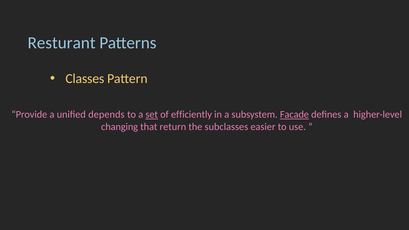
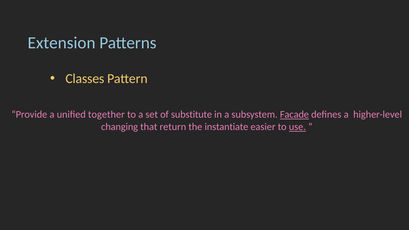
Resturant: Resturant -> Extension (62, 43)
depends: depends -> together (106, 115)
set underline: present -> none (152, 115)
efficiently: efficiently -> substitute (192, 115)
subclasses: subclasses -> instantiate (226, 127)
use underline: none -> present (297, 127)
